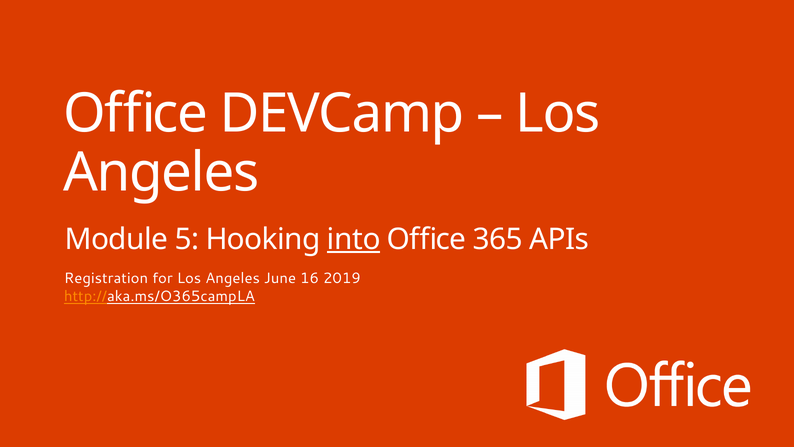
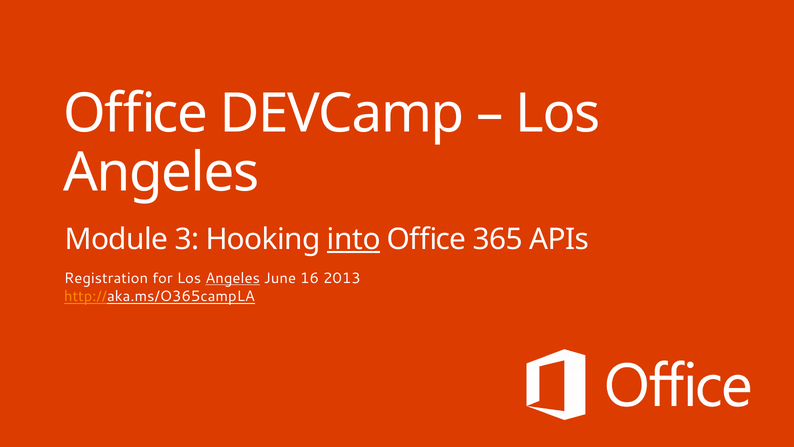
5: 5 -> 3 (187, 239)
Angeles underline: none -> present (233, 278)
2019: 2019 -> 2013 (342, 278)
